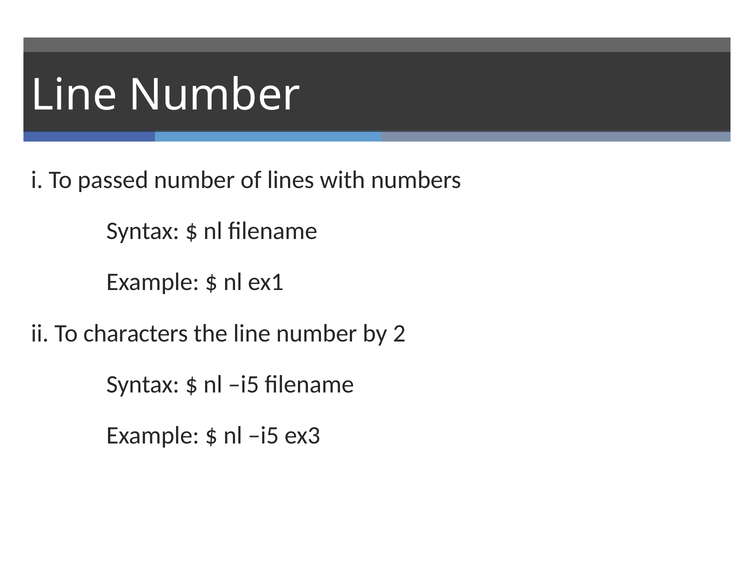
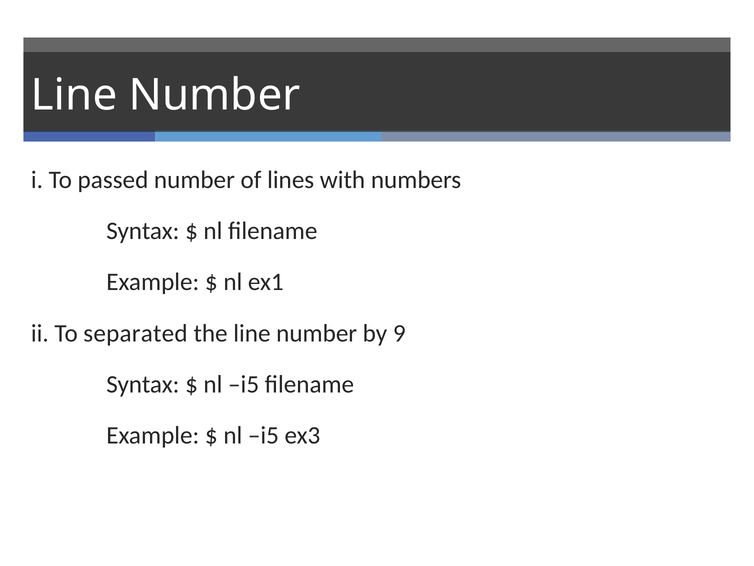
characters: characters -> separated (135, 333)
2: 2 -> 9 (399, 333)
